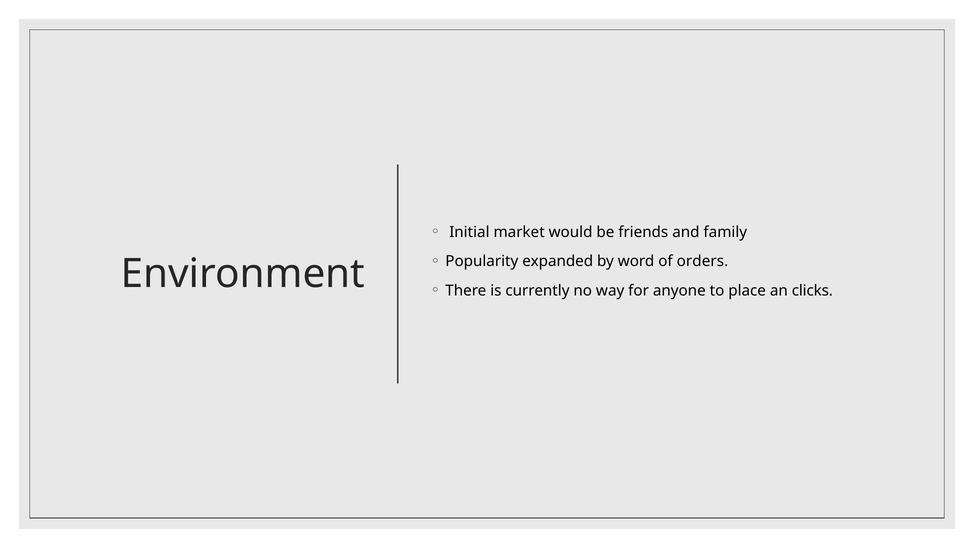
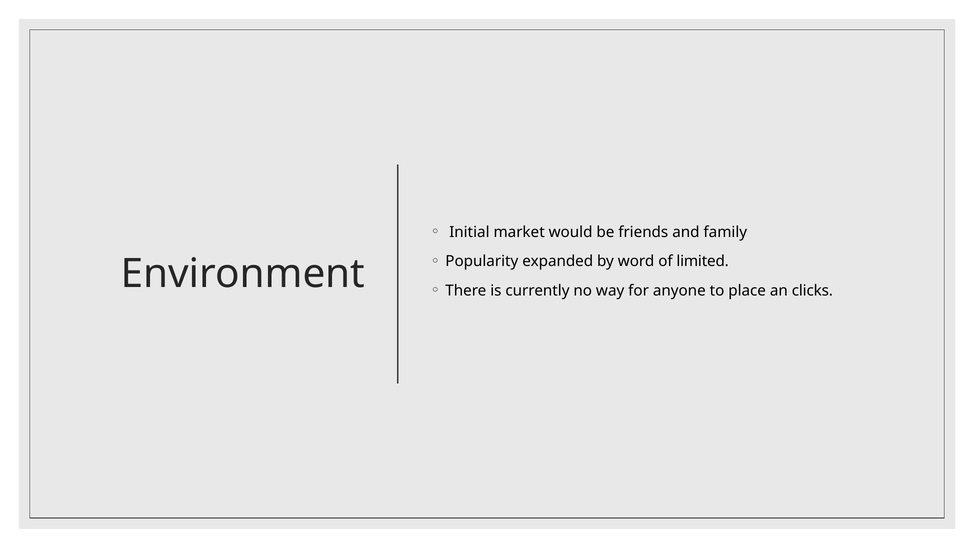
orders: orders -> limited (703, 261)
